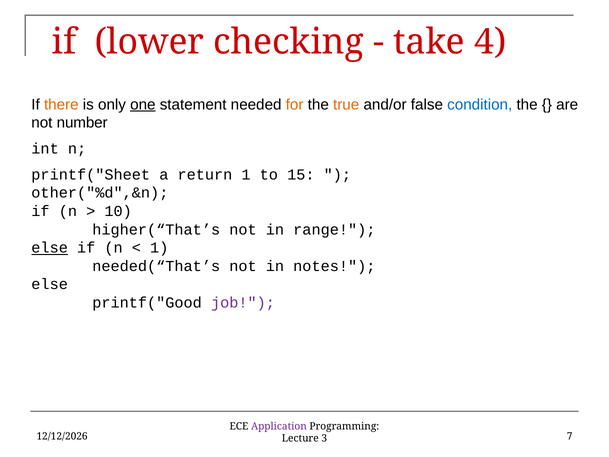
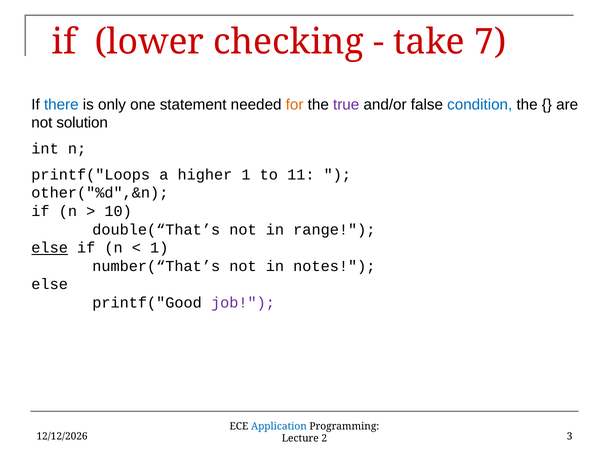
4: 4 -> 7 (490, 42)
there colour: orange -> blue (61, 105)
one underline: present -> none (143, 105)
true colour: orange -> purple (346, 105)
number: number -> solution (82, 123)
printf("Sheet: printf("Sheet -> printf("Loops (91, 175)
return: return -> higher (205, 175)
15: 15 -> 11 (301, 175)
higher(“That’s: higher(“That’s -> double(“That’s (156, 229)
needed(“That’s: needed(“That’s -> number(“That’s (156, 266)
Application colour: purple -> blue (279, 426)
7: 7 -> 3 (570, 436)
3: 3 -> 2 (324, 438)
